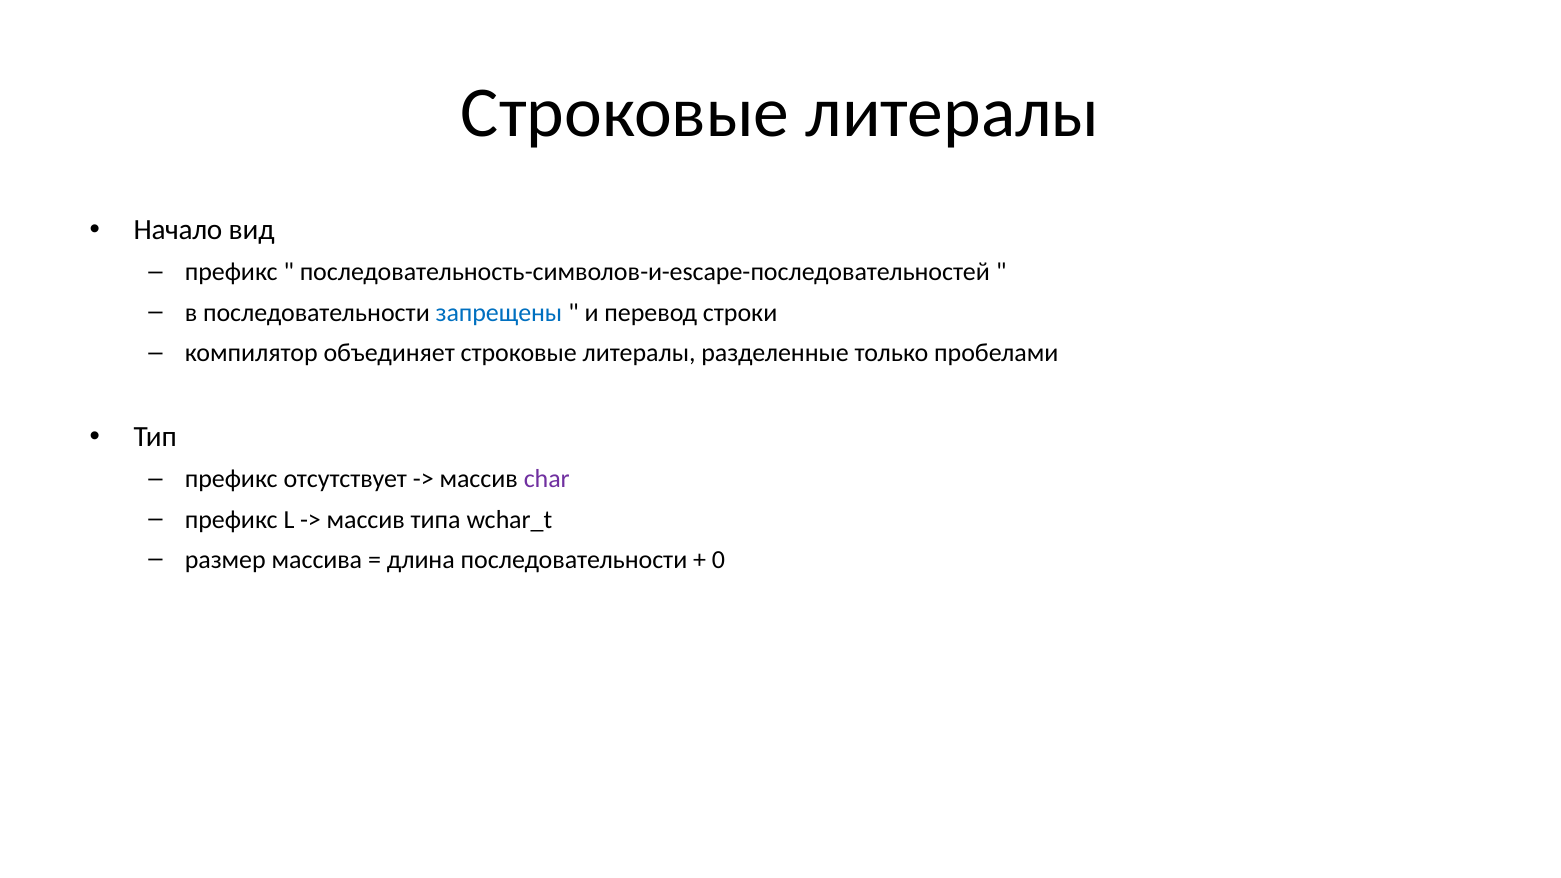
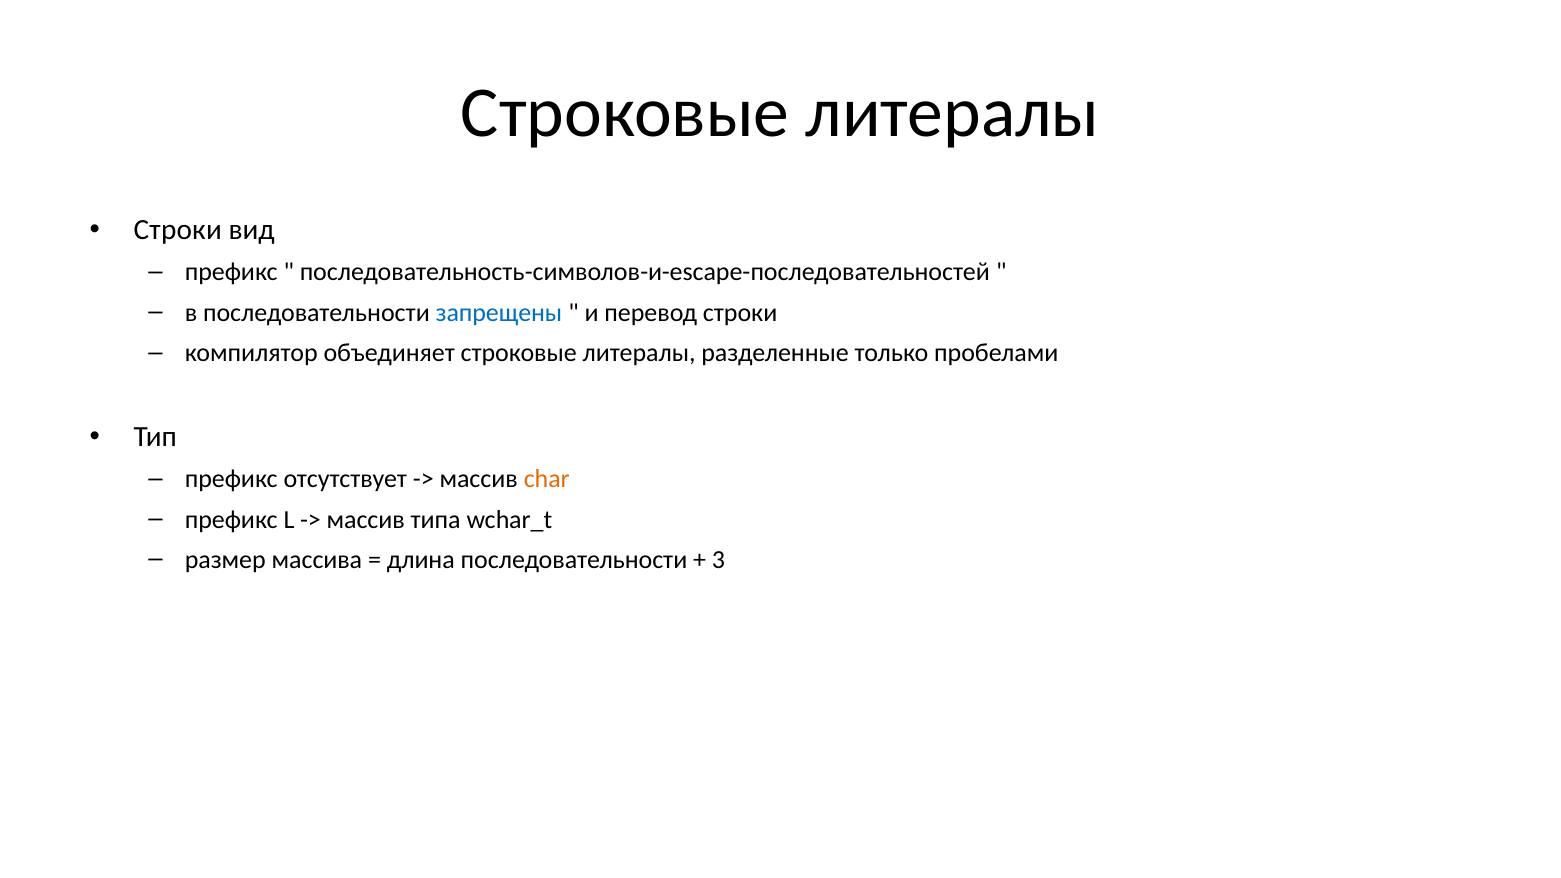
Начало: Начало -> Строки (178, 230)
char colour: purple -> orange (547, 479)
0: 0 -> 3 (718, 560)
